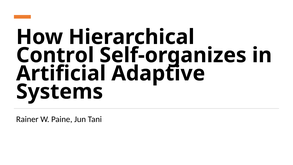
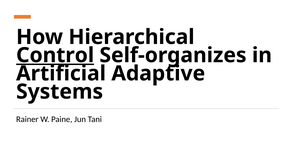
Control underline: none -> present (55, 55)
